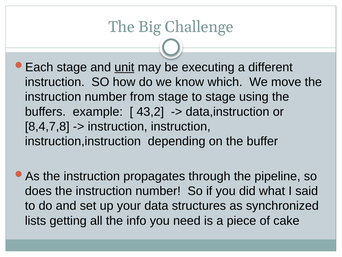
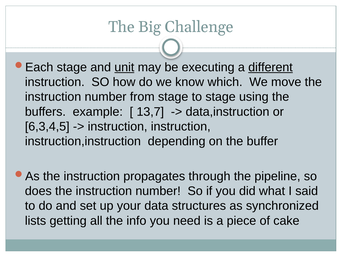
different underline: none -> present (270, 67)
43,2: 43,2 -> 13,7 (150, 112)
8,4,7,8: 8,4,7,8 -> 6,3,4,5 (47, 126)
